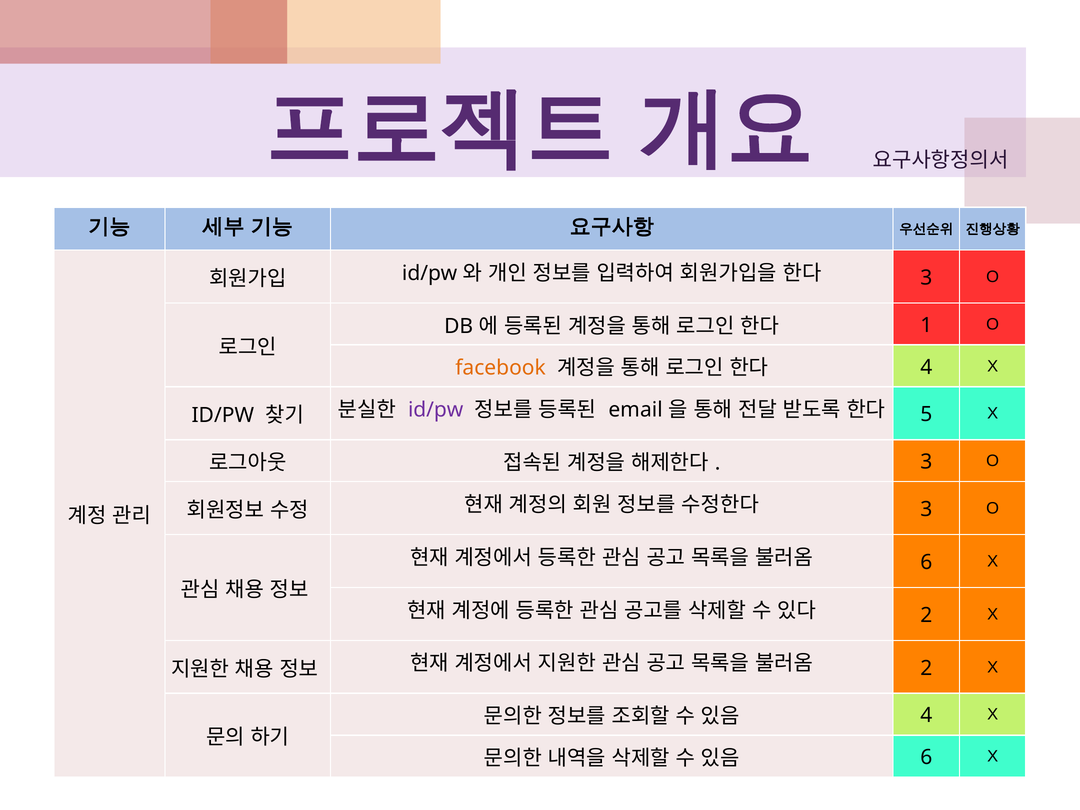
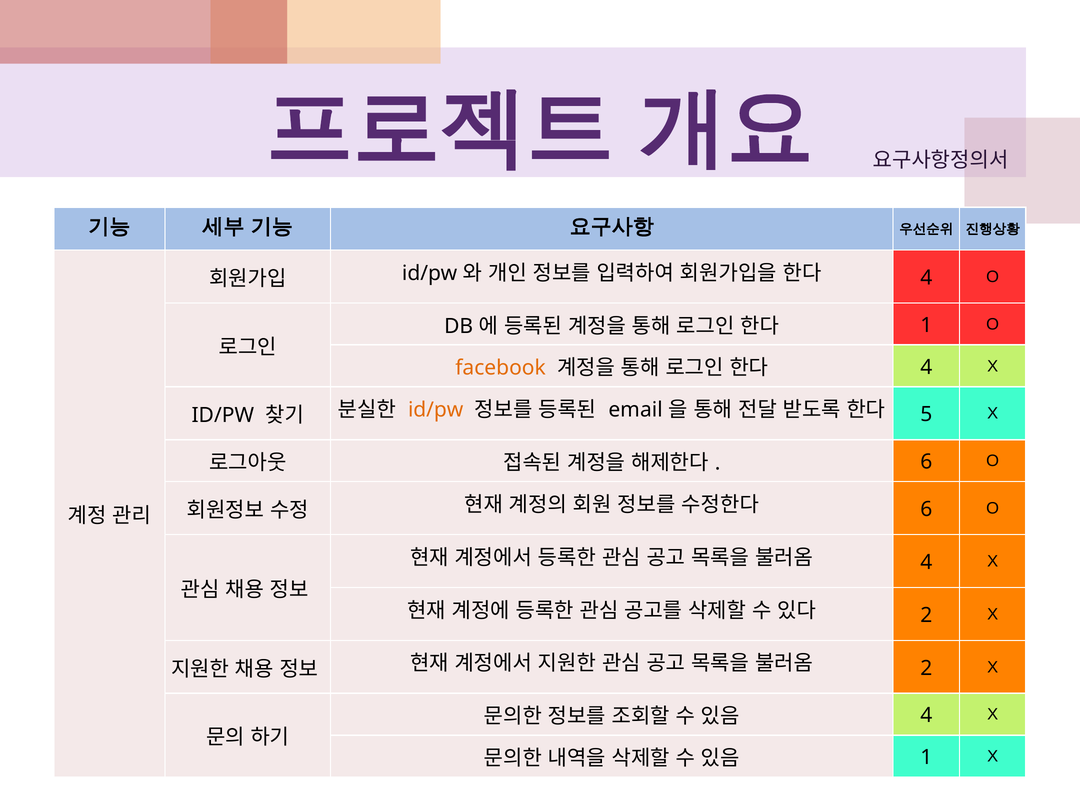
3: 3 -> 4 (926, 278)
id/pw colour: purple -> orange (436, 410)
3: 3 -> 6 (926, 462)
3: 3 -> 6 (926, 509)
6: 6 -> 4 (926, 562)
6: 6 -> 1 (926, 757)
